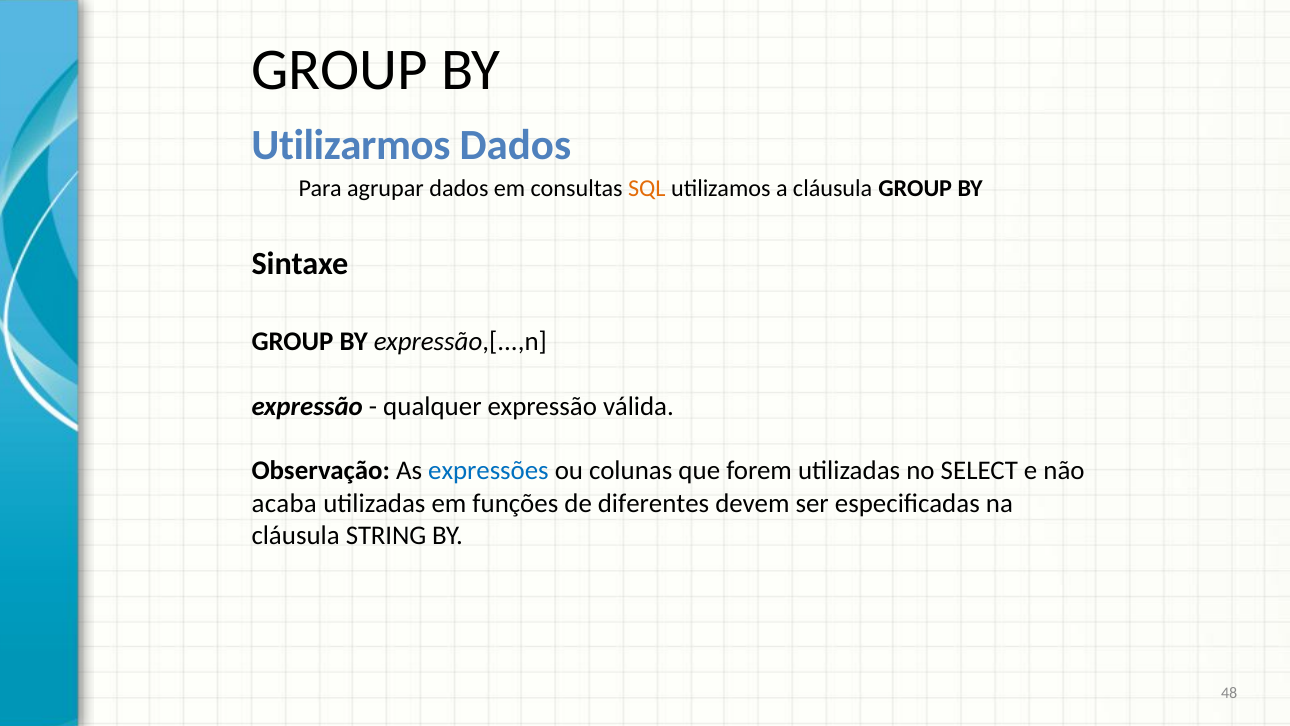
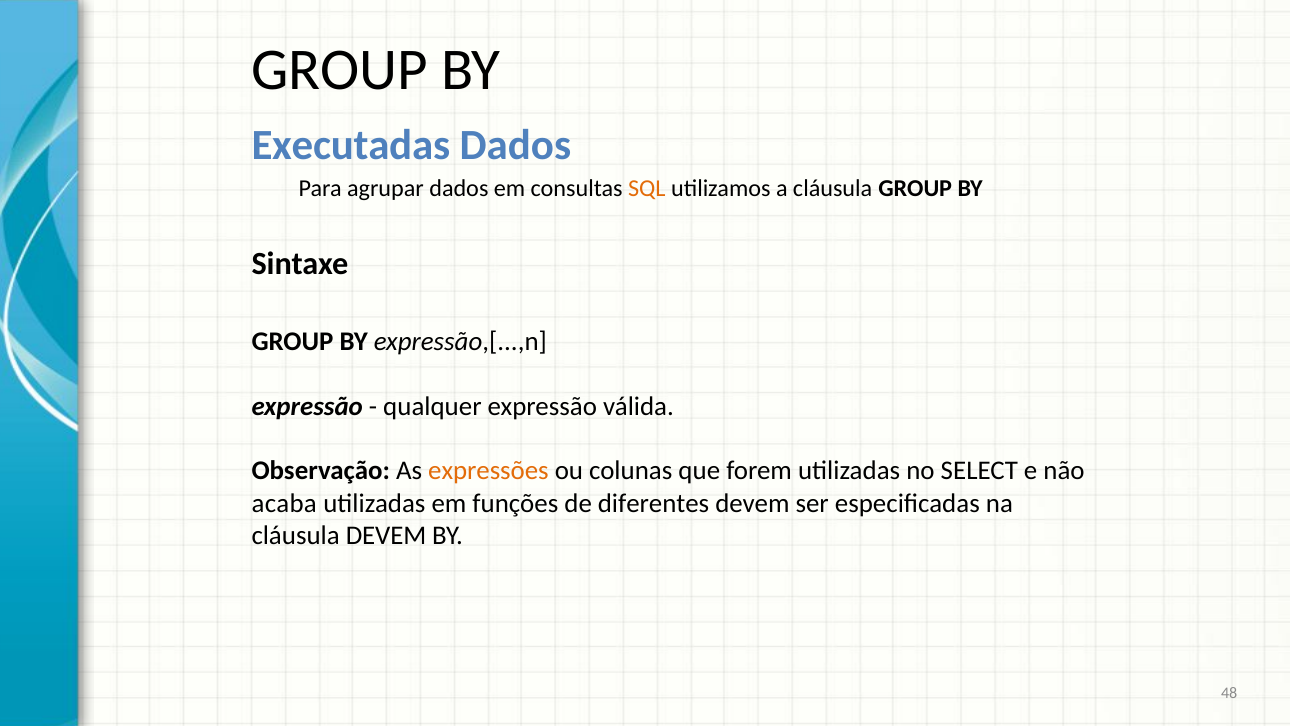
Utilizarmos: Utilizarmos -> Executadas (351, 145)
expressões colour: blue -> orange (488, 471)
cláusula STRING: STRING -> DEVEM (386, 535)
